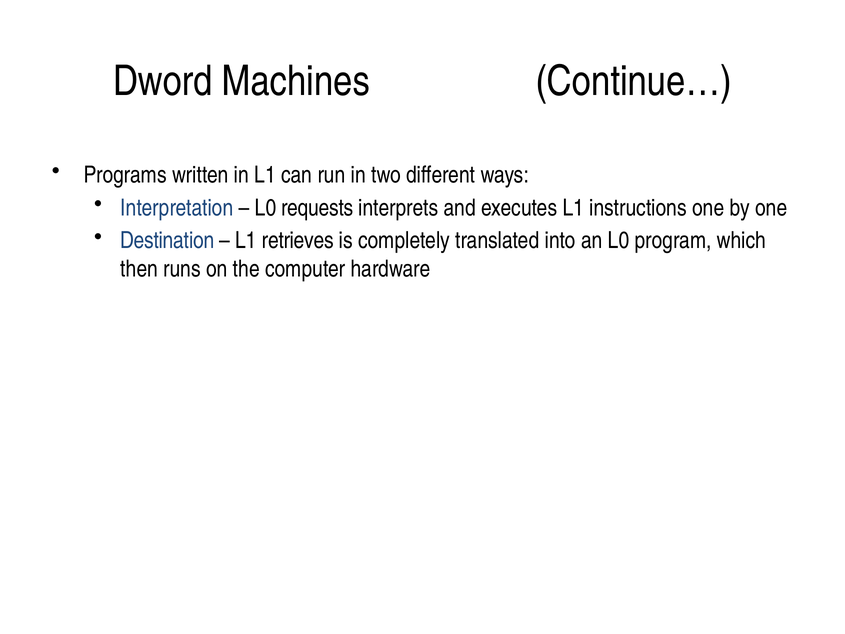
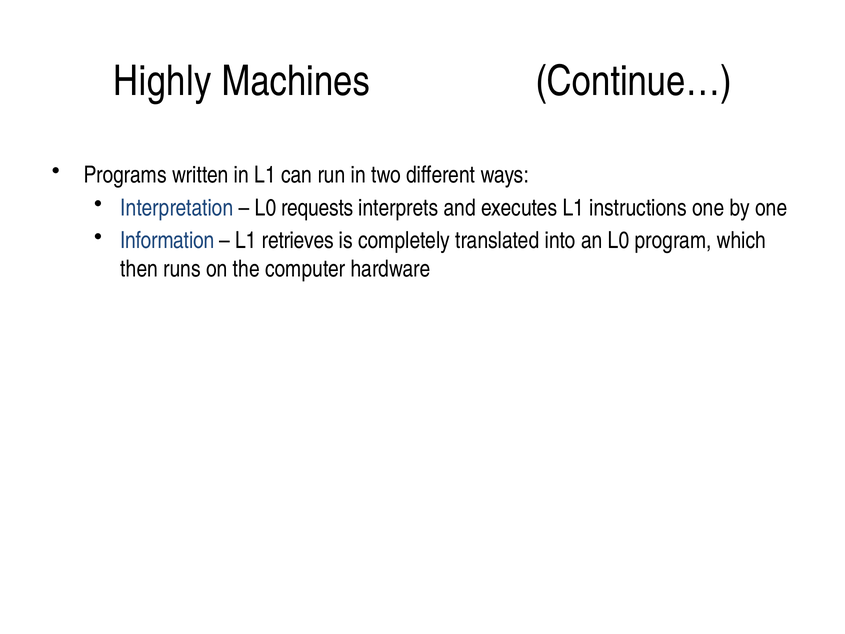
Dword: Dword -> Highly (162, 81)
Destination: Destination -> Information (167, 241)
